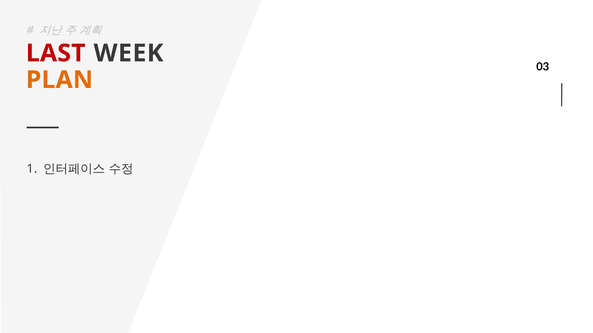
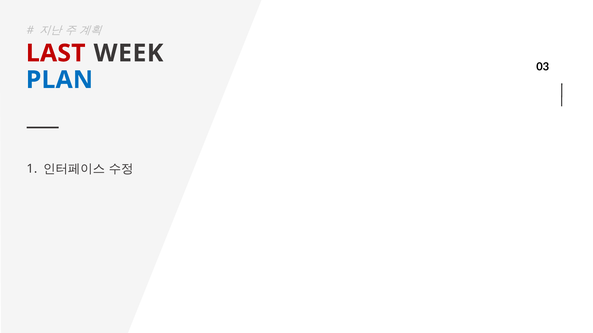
PLAN colour: orange -> blue (59, 80)
